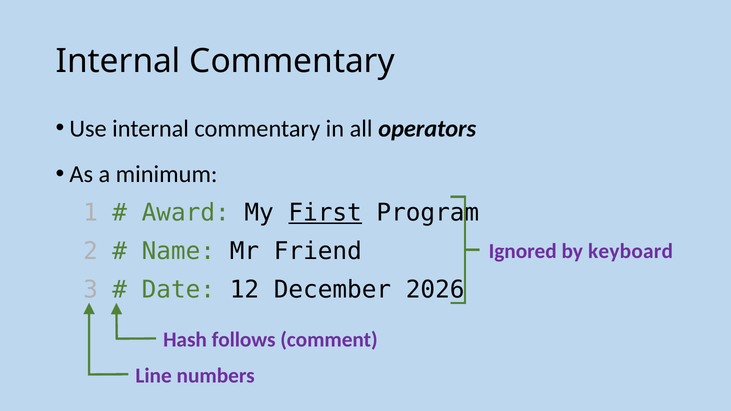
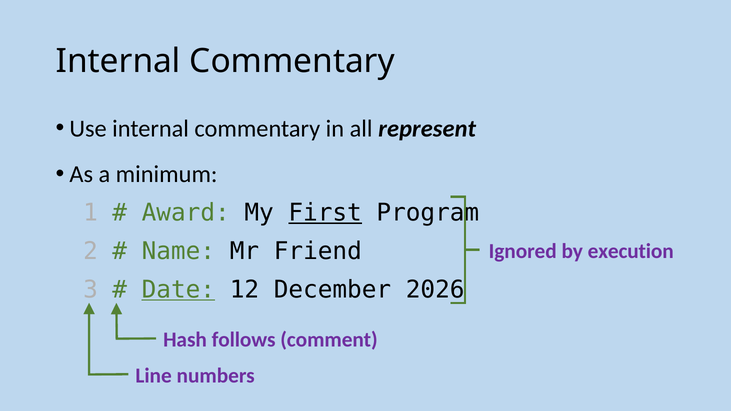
operators: operators -> represent (427, 129)
keyboard: keyboard -> execution (631, 251)
Date underline: none -> present (178, 290)
